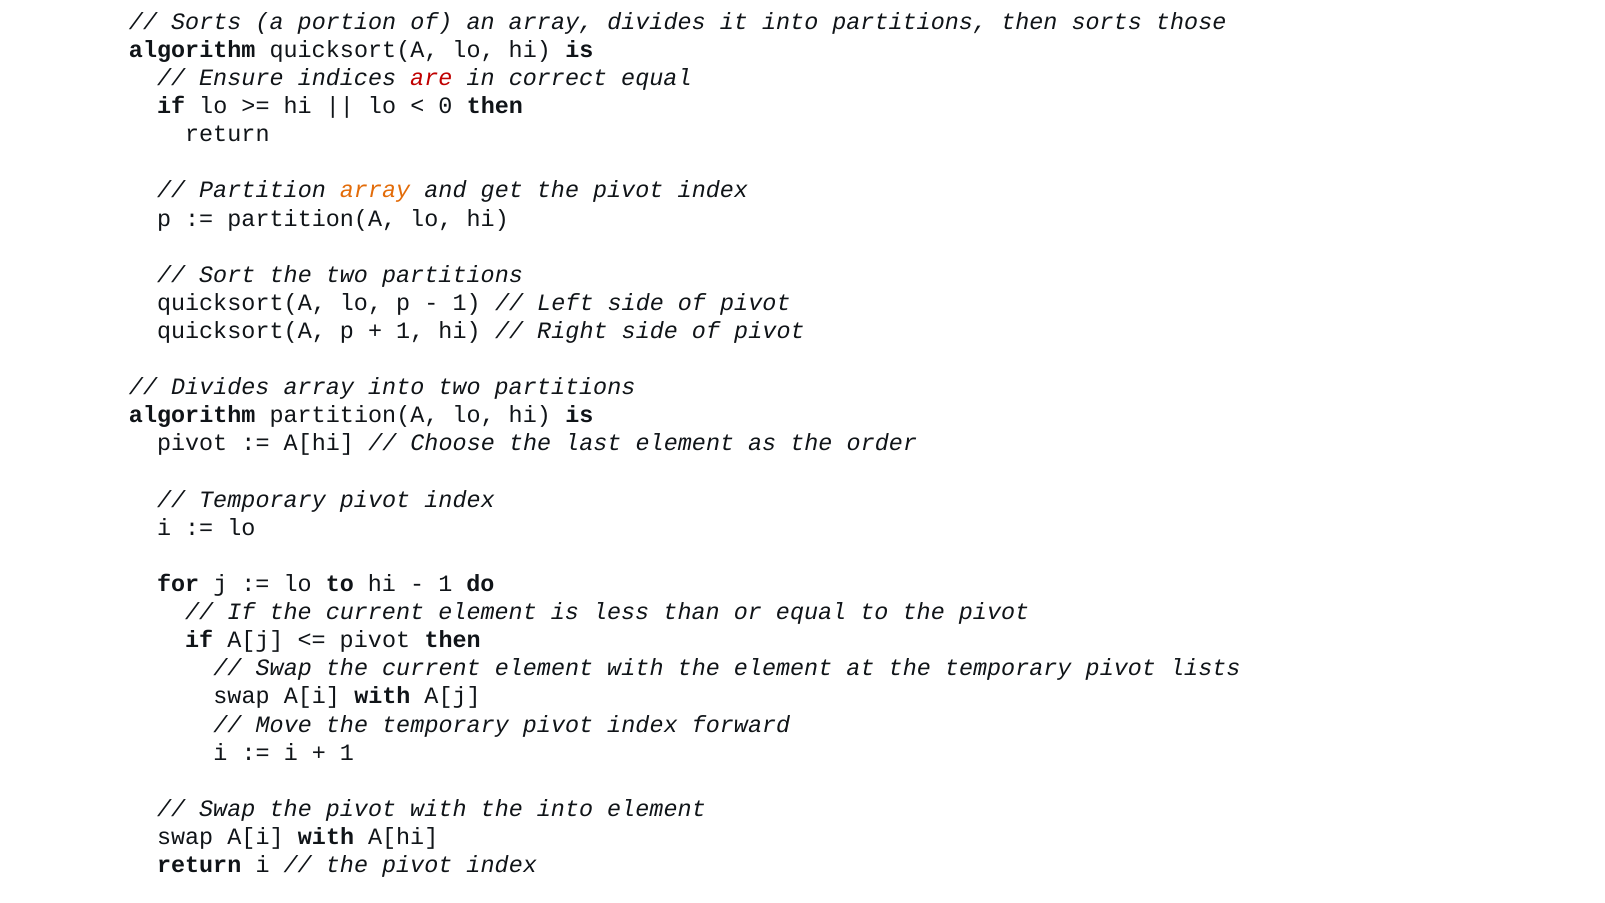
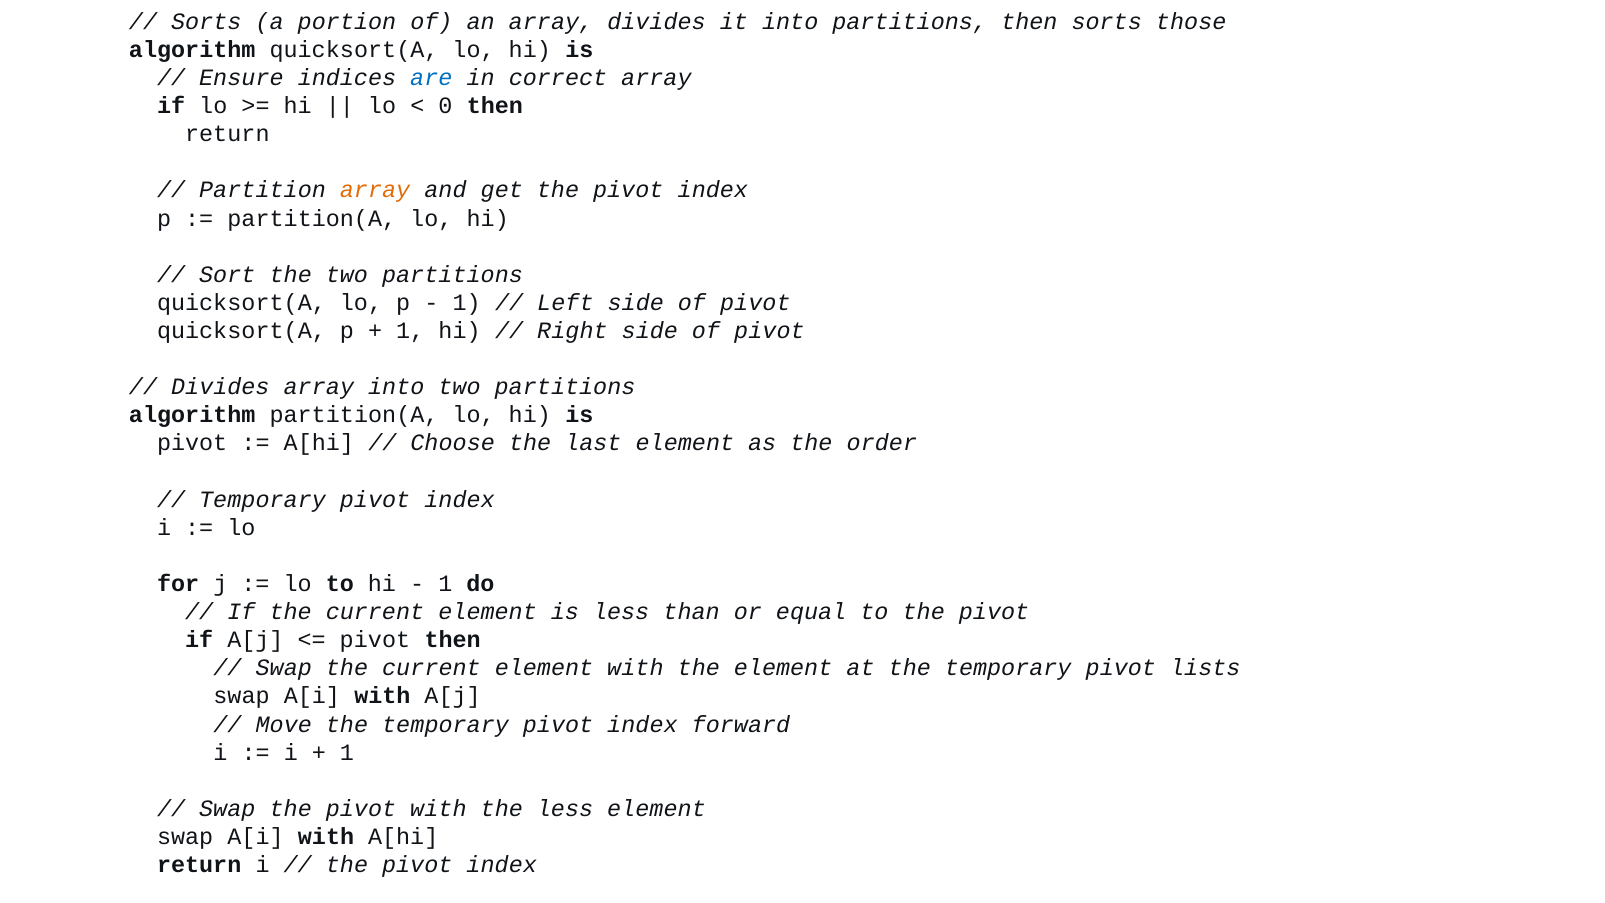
are colour: red -> blue (431, 78)
correct equal: equal -> array (656, 78)
the into: into -> less (565, 808)
